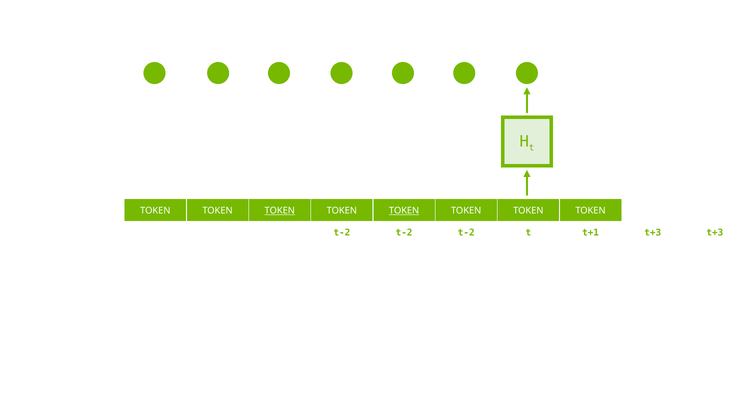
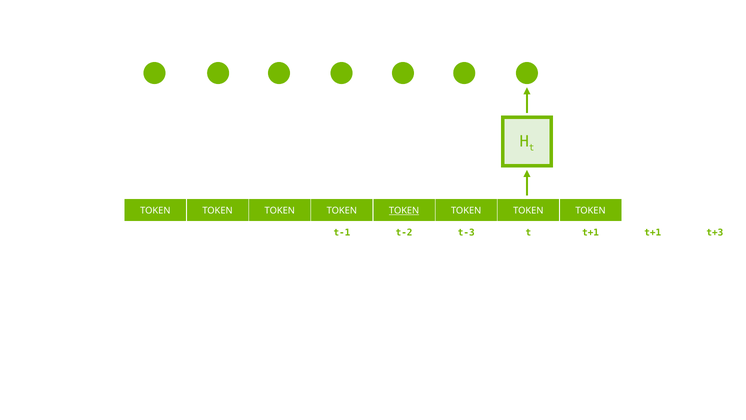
TOKEN underline: present -> none (280, 210)
t-2: t-2 -> t-1 (342, 233)
t-2: t-2 -> t-3 (466, 233)
t+1 t+3: t+3 -> t+1 (653, 233)
